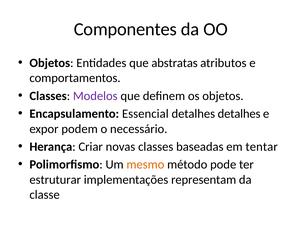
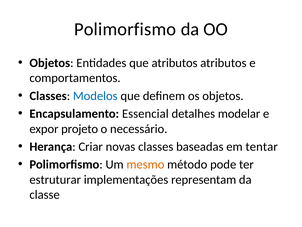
Componentes: Componentes -> Polimorfismo (125, 29)
que abstratas: abstratas -> atributos (175, 63)
Modelos colour: purple -> blue (95, 96)
detalhes detalhes: detalhes -> modelar (239, 113)
podem: podem -> projeto (80, 129)
